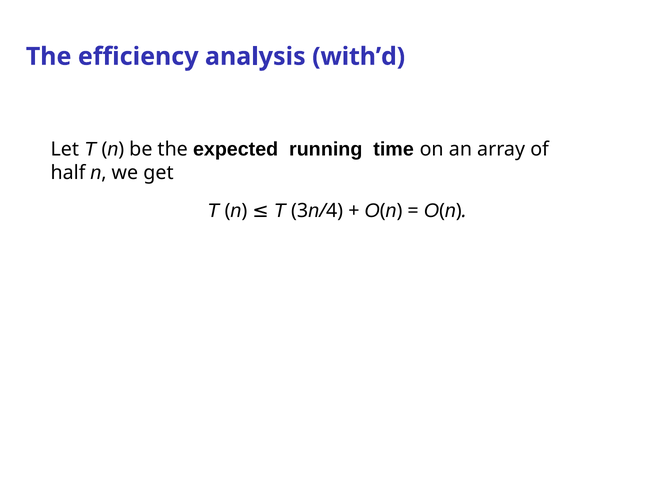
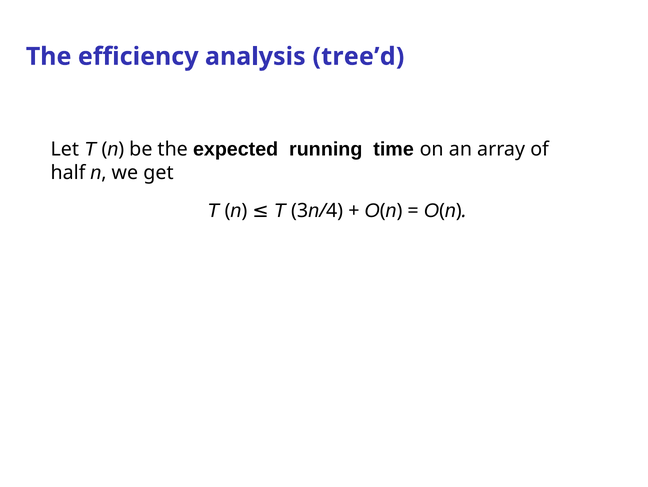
with’d: with’d -> tree’d (358, 56)
